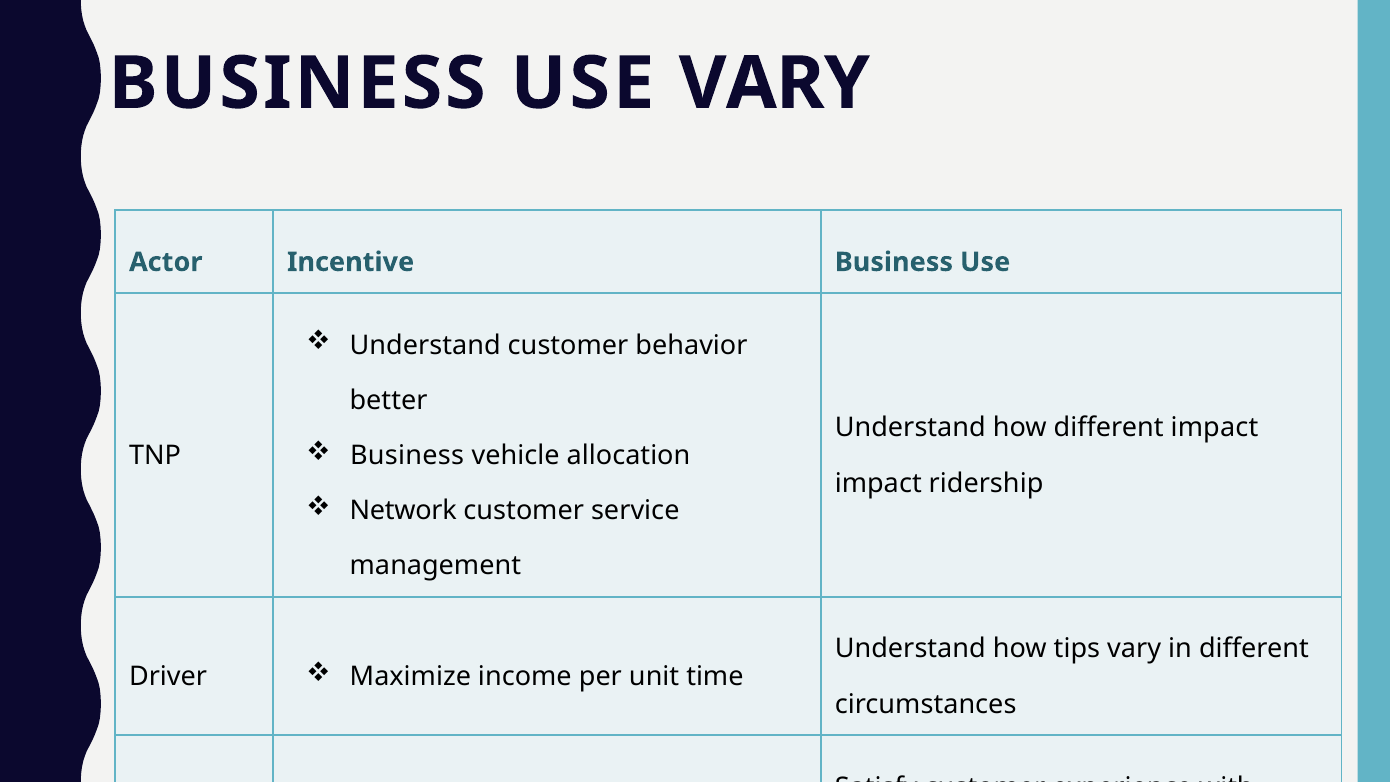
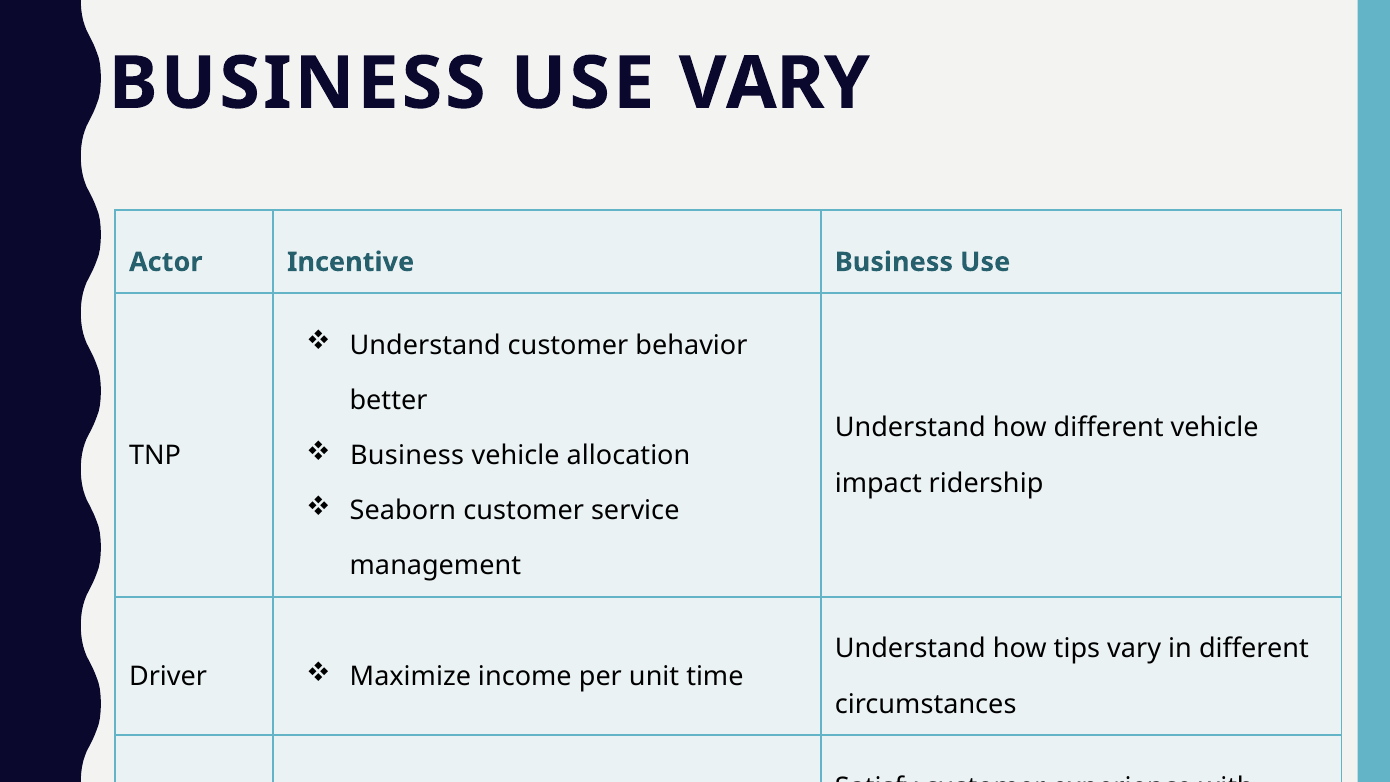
different impact: impact -> vehicle (1215, 428)
Network: Network -> Seaborn (403, 511)
